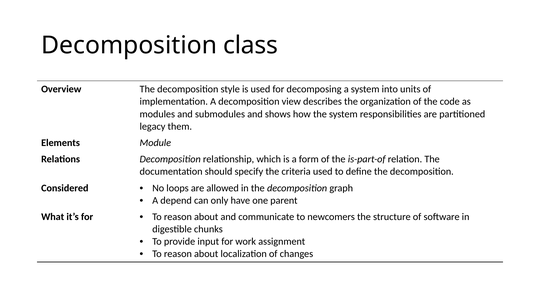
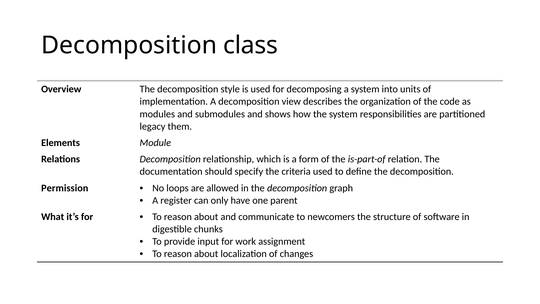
Considered: Considered -> Permission (65, 188)
depend: depend -> register (176, 200)
